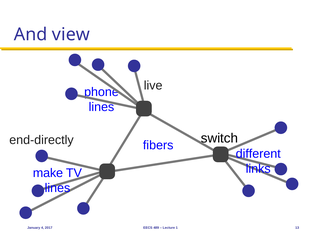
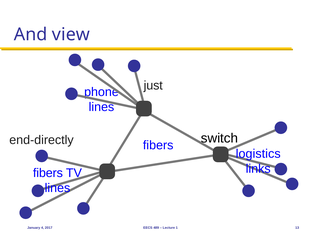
live: live -> just (153, 85)
different: different -> logistics (258, 154)
make: make -> fibers (48, 173)
